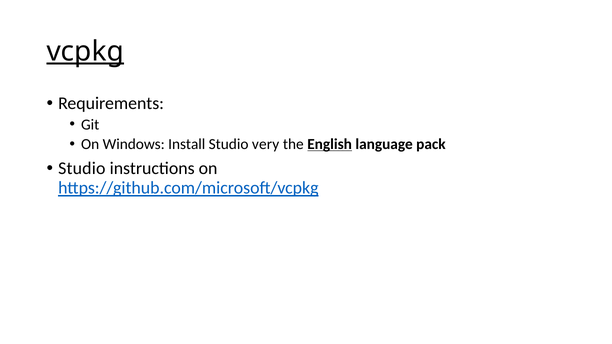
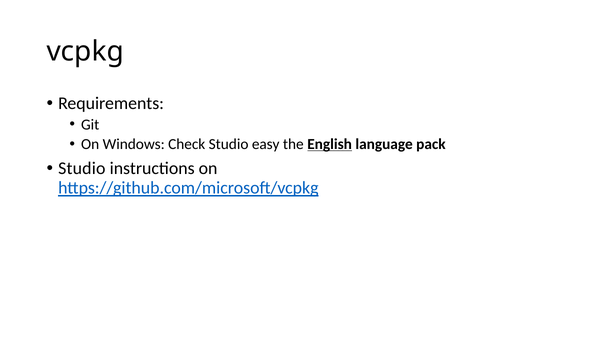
vcpkg underline: present -> none (85, 51)
Install: Install -> Check (187, 144)
very: very -> easy (266, 144)
